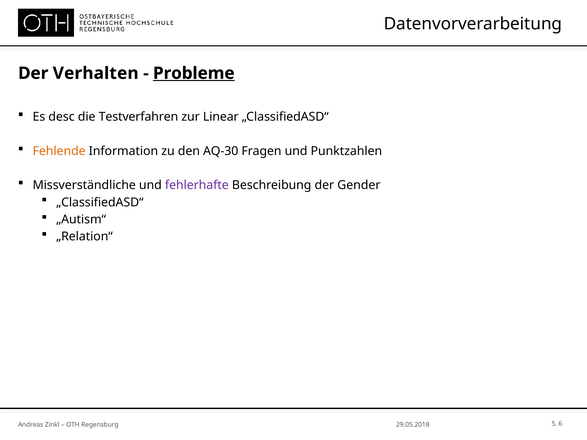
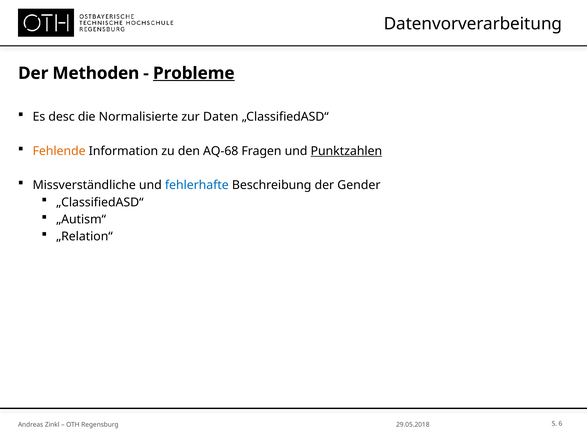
Verhalten: Verhalten -> Methoden (96, 73)
Testverfahren: Testverfahren -> Normalisierte (138, 117)
Linear: Linear -> Daten (221, 117)
AQ-30: AQ-30 -> AQ-68 (221, 151)
Punktzahlen underline: none -> present (346, 151)
fehlerhafte colour: purple -> blue (197, 185)
